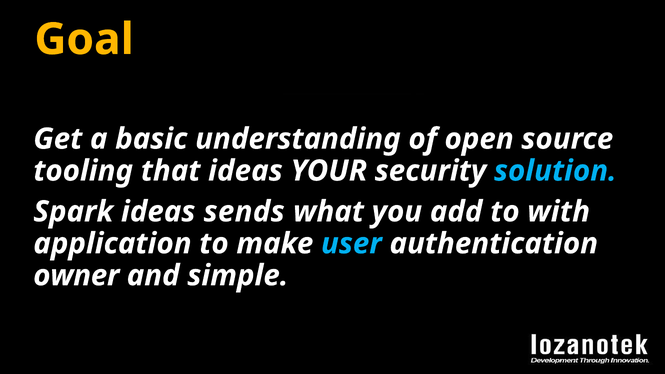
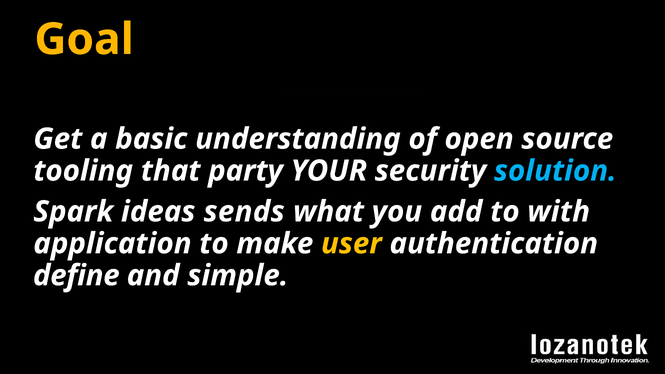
that ideas: ideas -> party (245, 171)
user colour: light blue -> yellow (351, 244)
owner: owner -> define (76, 276)
